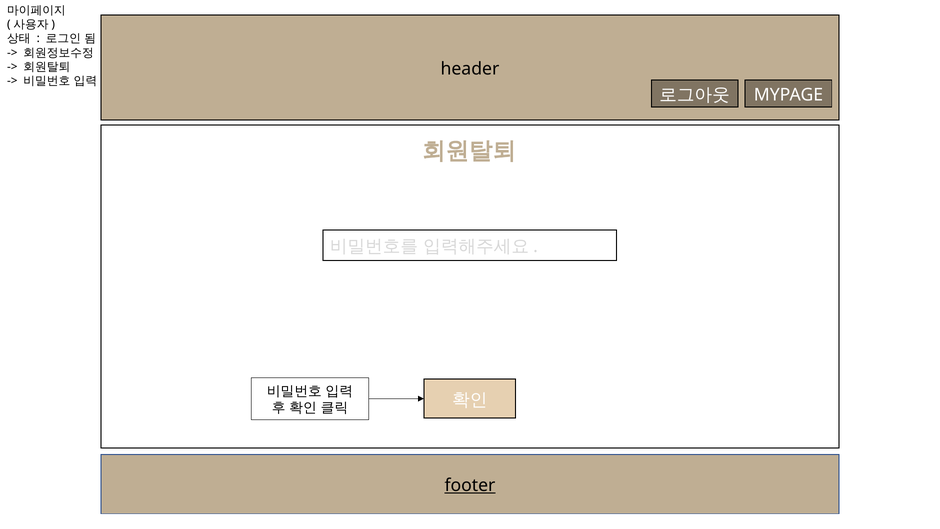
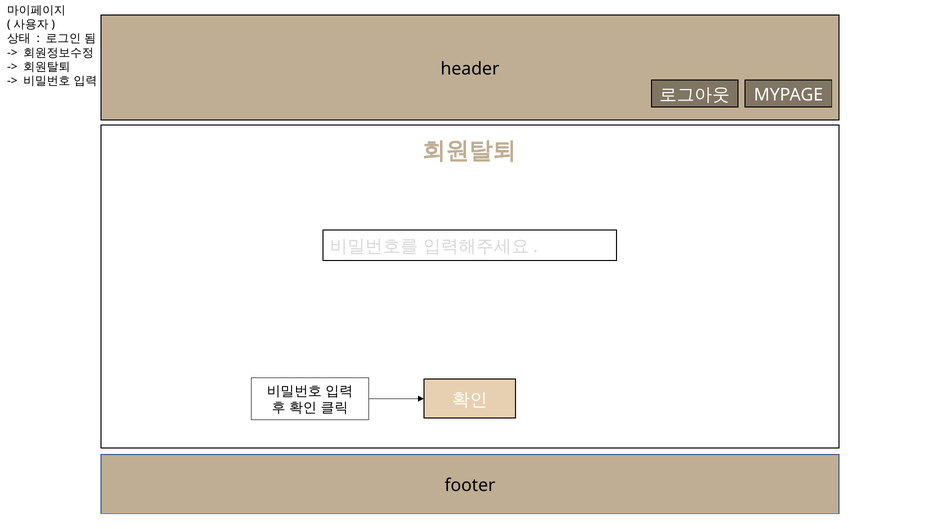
footer underline: present -> none (470, 485)
